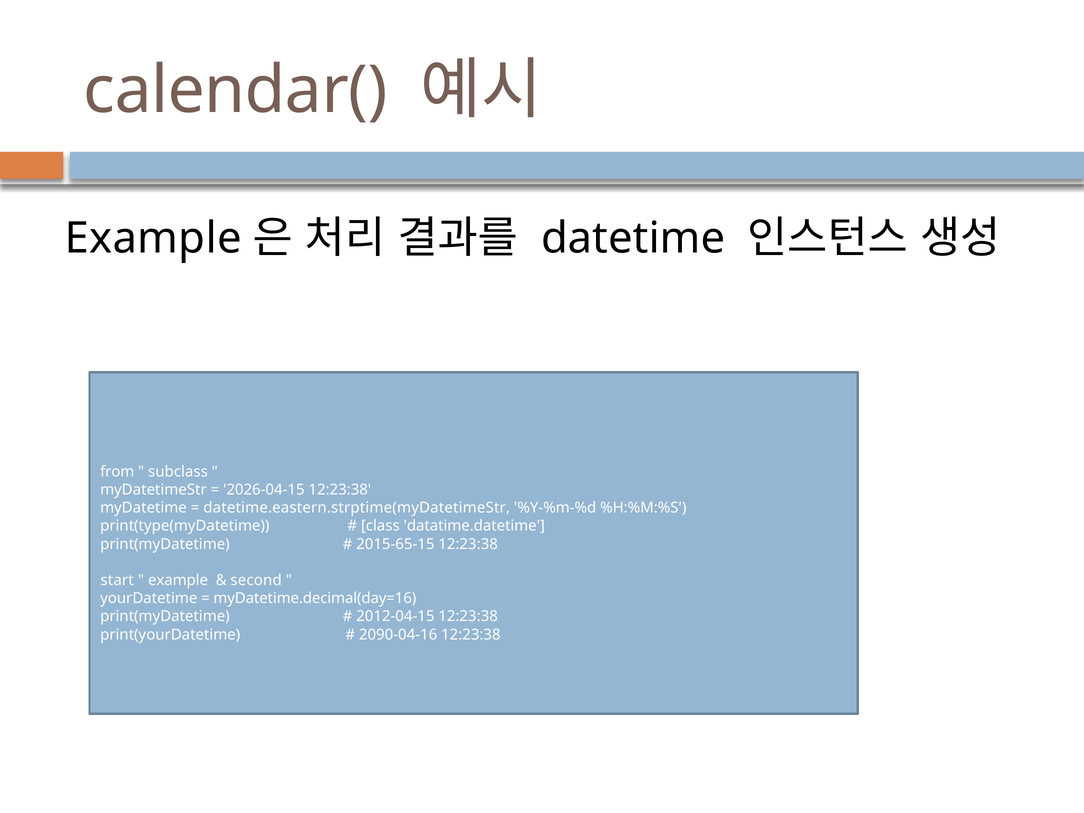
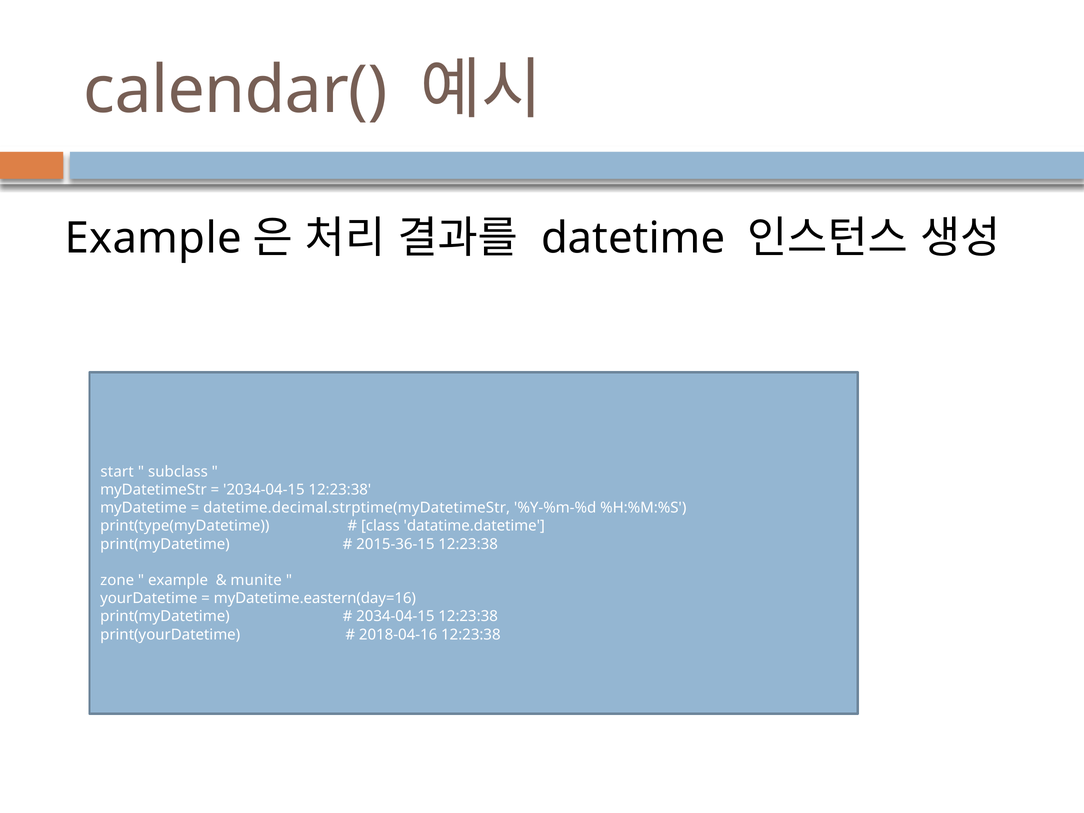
from: from -> start (117, 472)
2026-04-15: 2026-04-15 -> 2034-04-15 (264, 490)
datetime.eastern.strptime(myDatetimeStr: datetime.eastern.strptime(myDatetimeStr -> datetime.decimal.strptime(myDatetimeStr (357, 508)
2015-65-15: 2015-65-15 -> 2015-36-15 (395, 544)
start: start -> zone (117, 580)
second: second -> munite (256, 580)
myDatetime.decimal(day=16: myDatetime.decimal(day=16 -> myDatetime.eastern(day=16 (315, 598)
2012-04-15: 2012-04-15 -> 2034-04-15 (395, 616)
2090-04-16: 2090-04-16 -> 2018-04-16 (398, 635)
